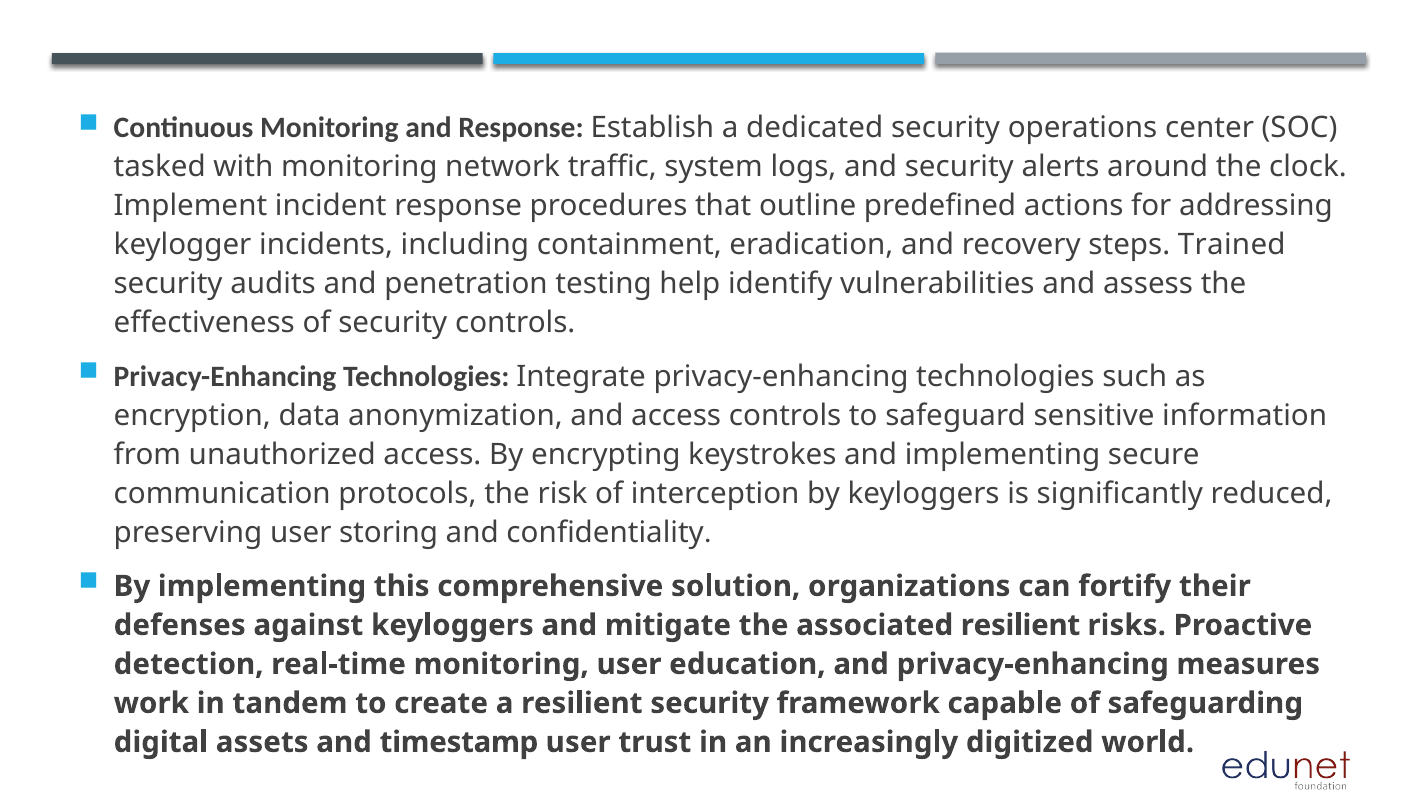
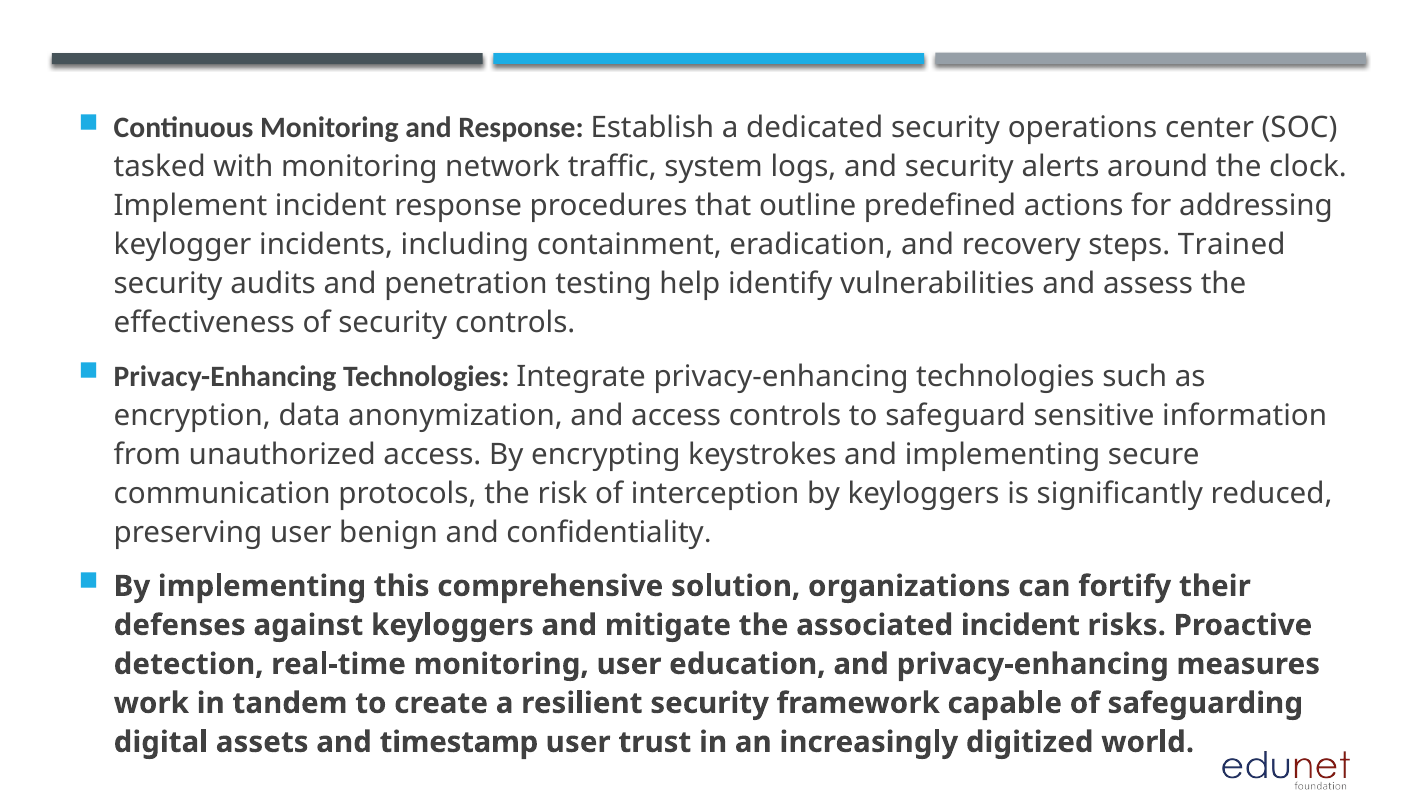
storing: storing -> benign (388, 532)
associated resilient: resilient -> incident (1020, 625)
